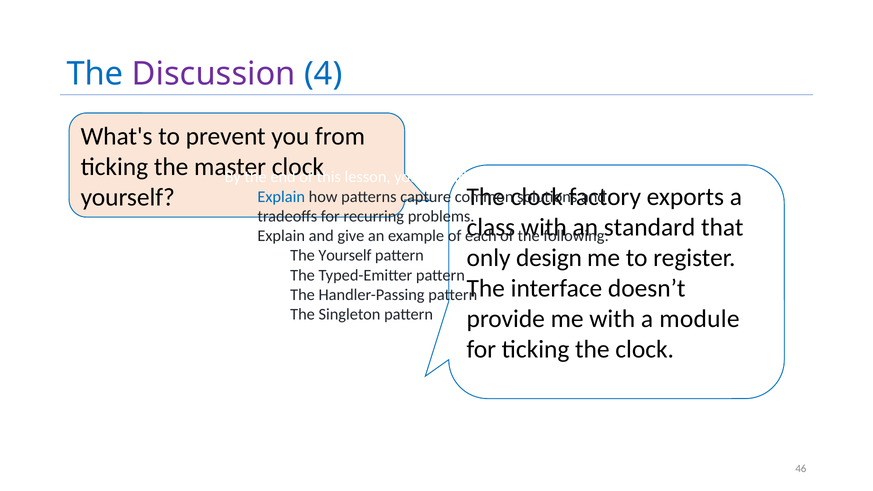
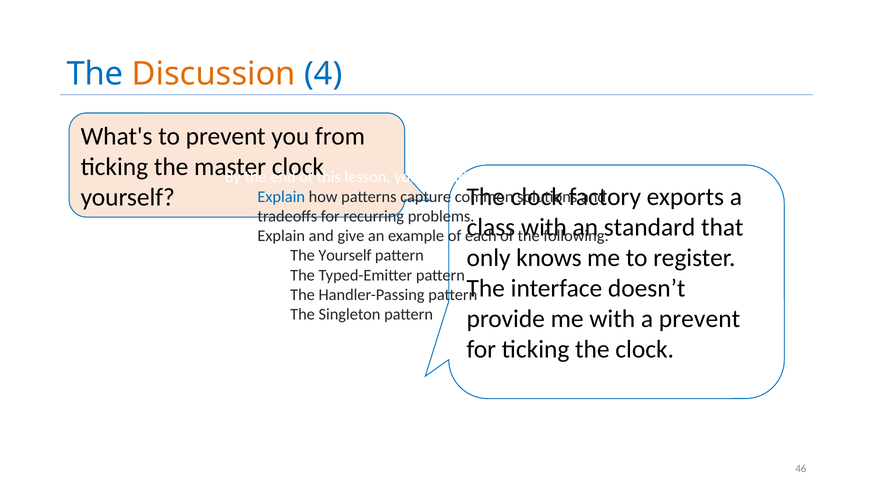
Discussion colour: purple -> orange (214, 74)
design: design -> knows (549, 258)
a module: module -> prevent (700, 319)
